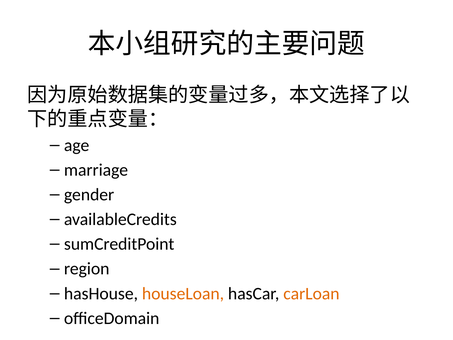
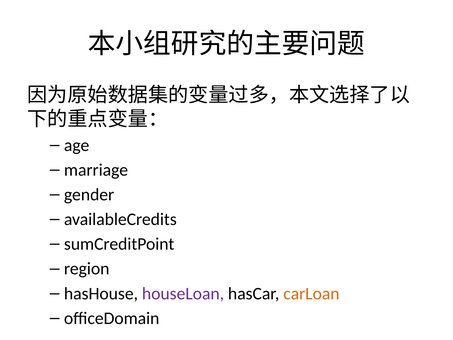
houseLoan colour: orange -> purple (183, 293)
